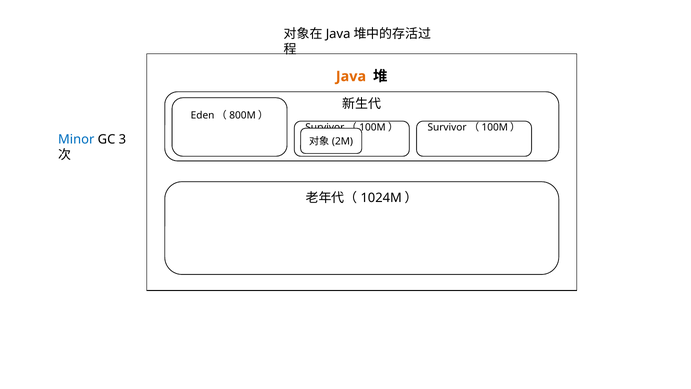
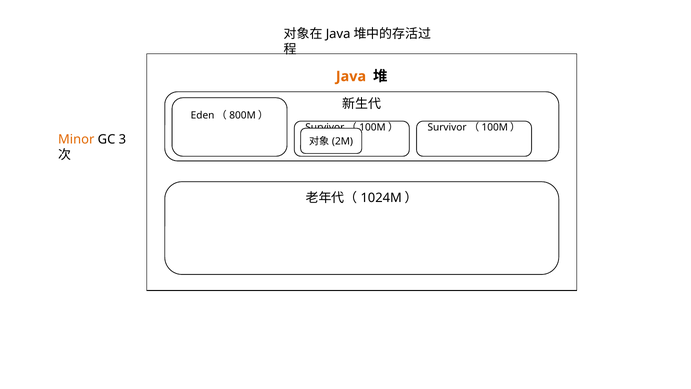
Minor colour: blue -> orange (76, 139)
